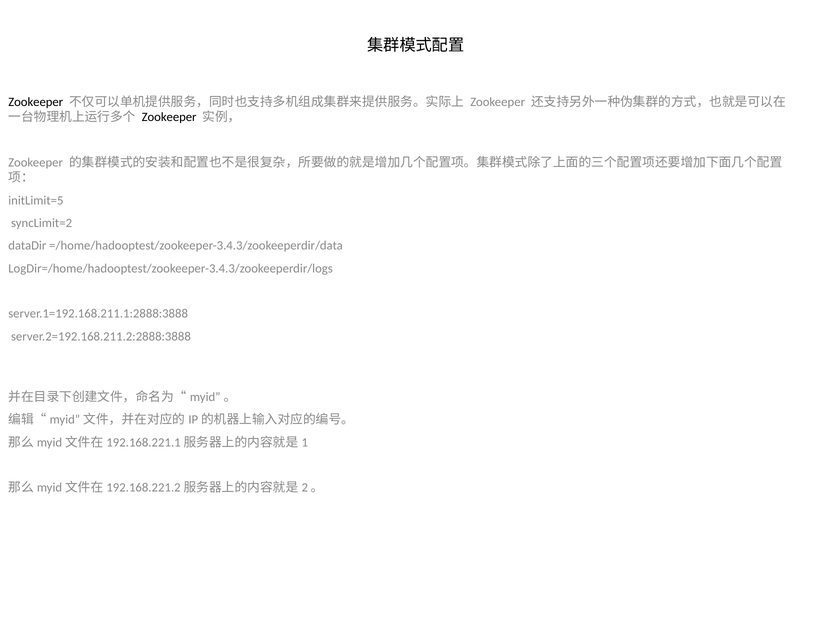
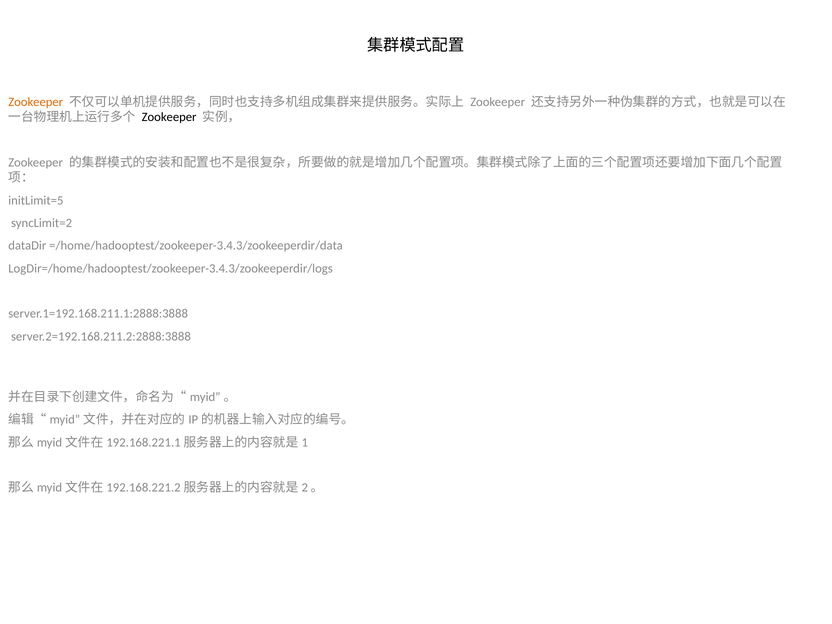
Zookeeper colour: black -> orange (36, 102)
